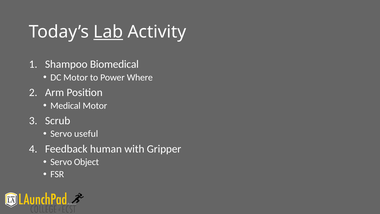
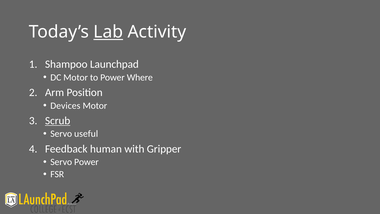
Biomedical: Biomedical -> Launchpad (114, 64)
Medical: Medical -> Devices (65, 106)
Scrub underline: none -> present (58, 121)
Servo Object: Object -> Power (86, 162)
